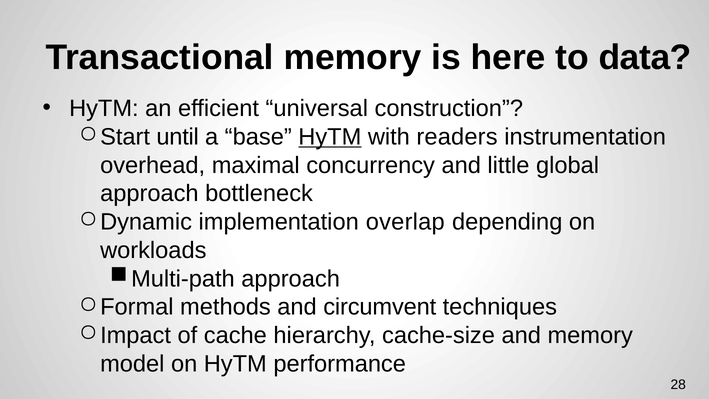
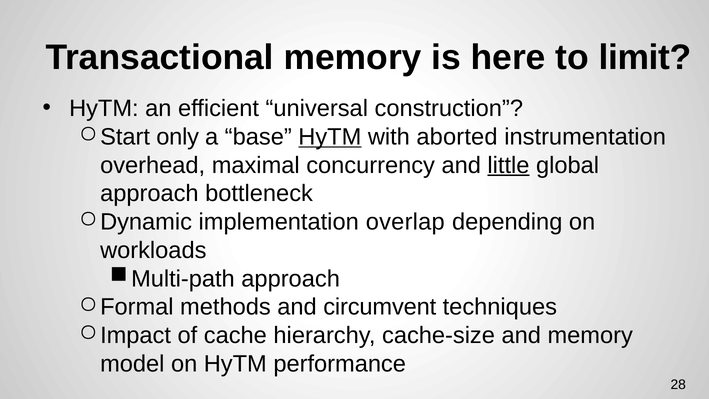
data: data -> limit (645, 57)
until: until -> only (178, 137)
readers: readers -> aborted (457, 137)
little underline: none -> present (508, 165)
